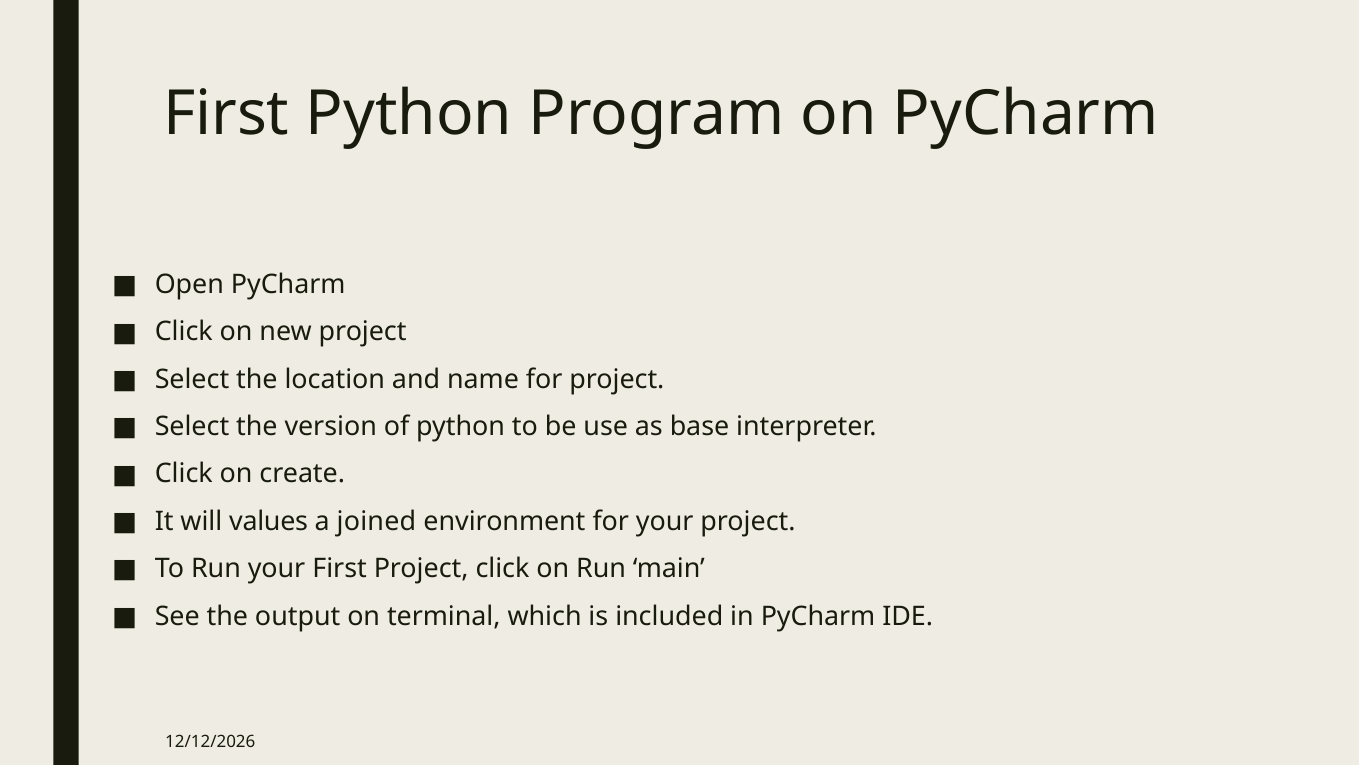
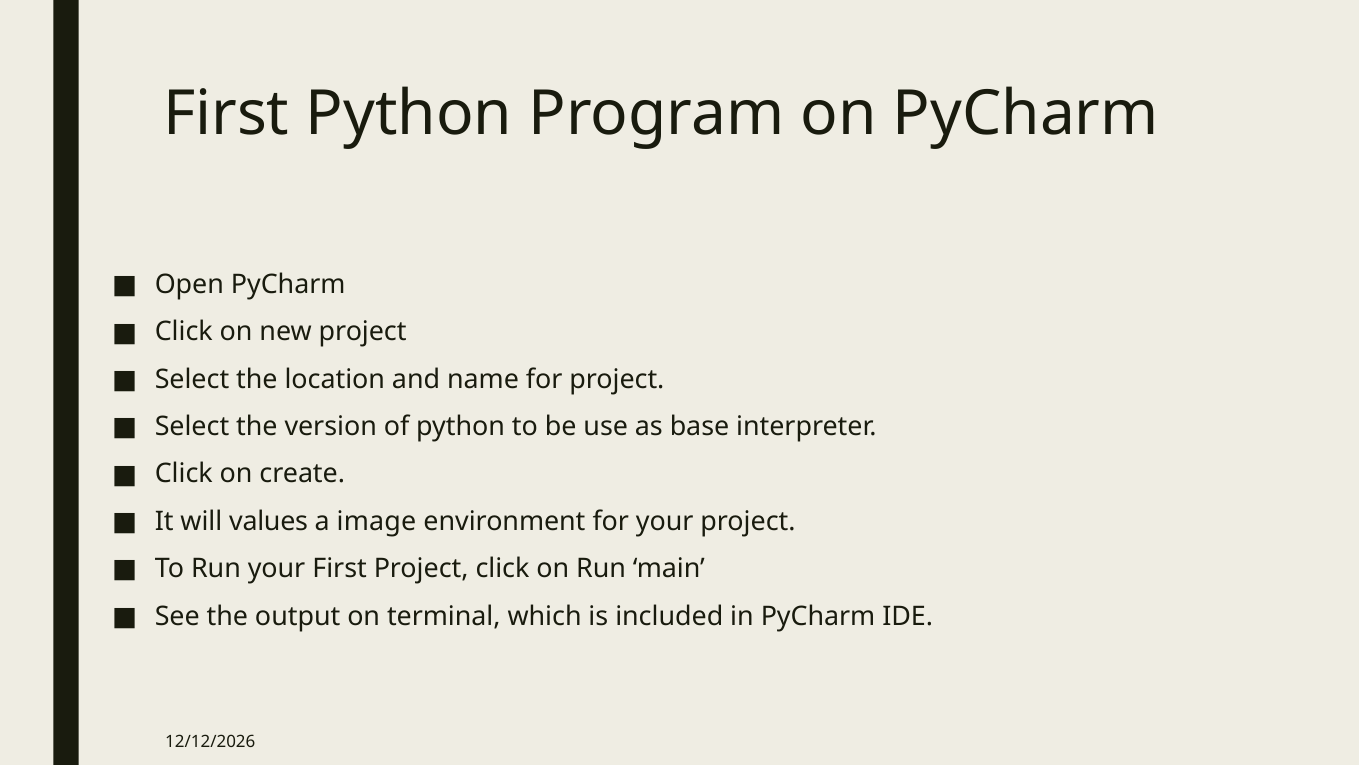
joined: joined -> image (376, 521)
